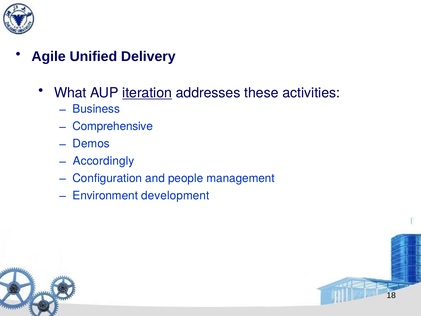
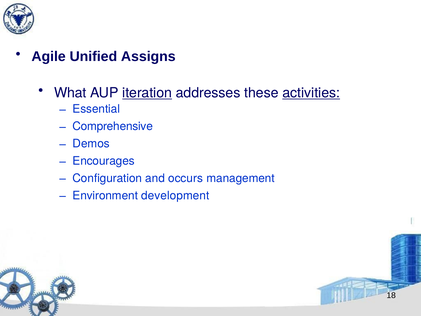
Delivery: Delivery -> Assigns (148, 56)
activities underline: none -> present (311, 93)
Business: Business -> Essential (96, 109)
Accordingly: Accordingly -> Encourages (104, 161)
people: people -> occurs (186, 178)
